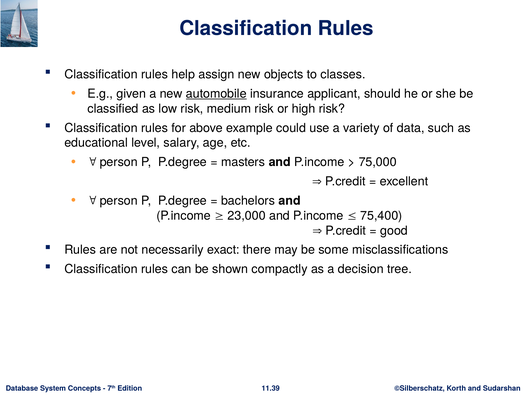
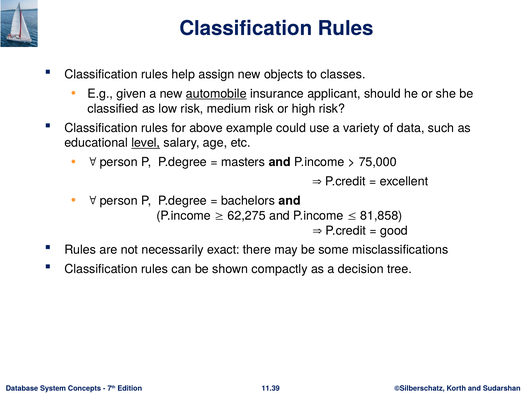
level underline: none -> present (146, 143)
23,000: 23,000 -> 62,275 (247, 215)
75,400: 75,400 -> 81,858 (381, 215)
